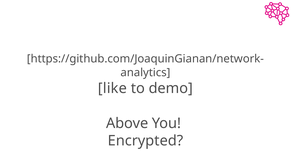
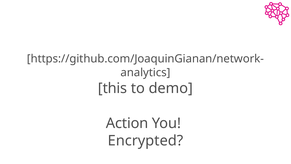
like: like -> this (113, 88)
Above: Above -> Action (127, 123)
